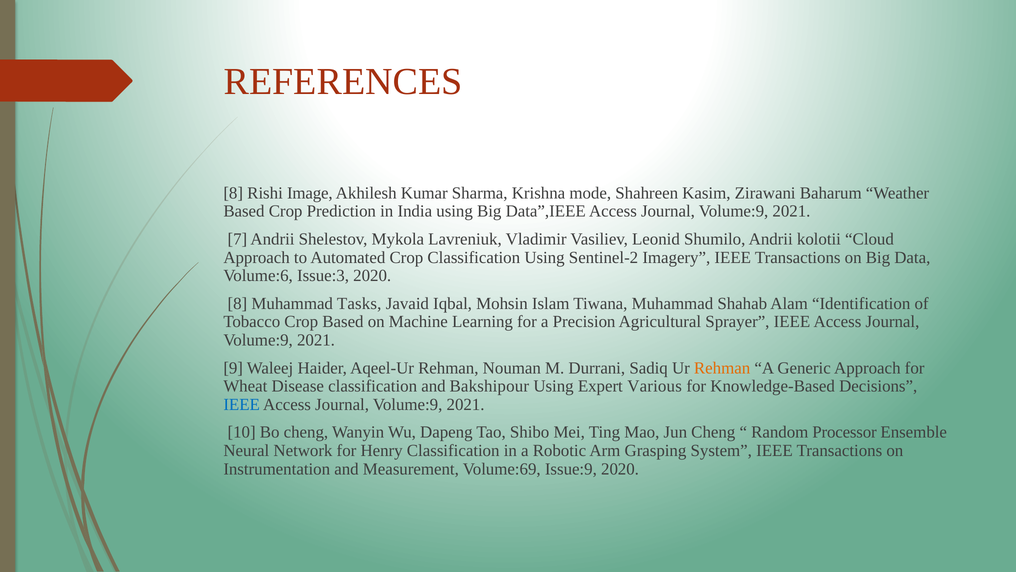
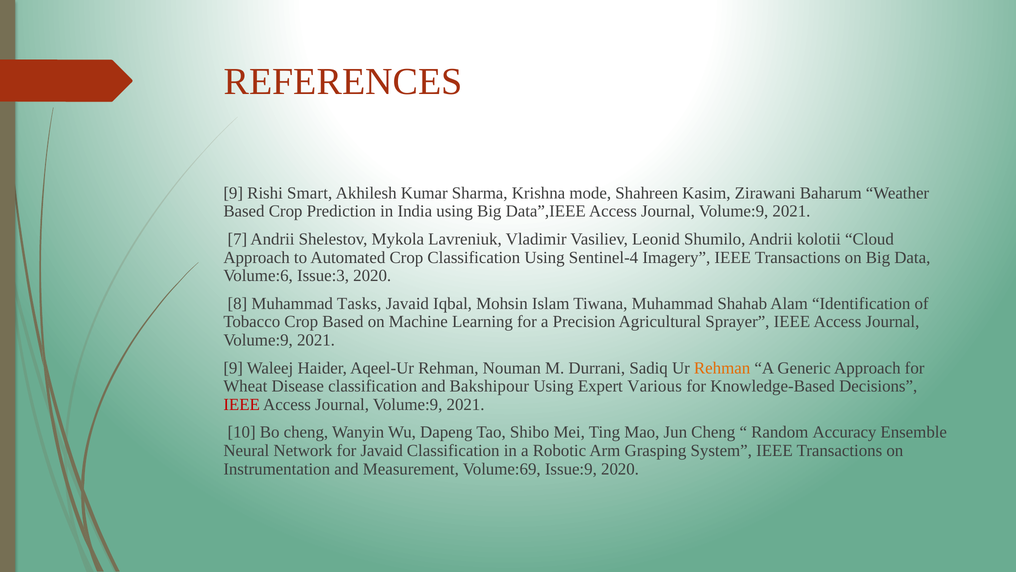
8: 8 -> 9 (233, 193)
Image: Image -> Smart (310, 193)
Sentinel-2: Sentinel-2 -> Sentinel-4 (604, 257)
IEEE colour: blue -> red (242, 404)
Processor: Processor -> Accuracy (844, 432)
for Henry: Henry -> Javaid (382, 450)
